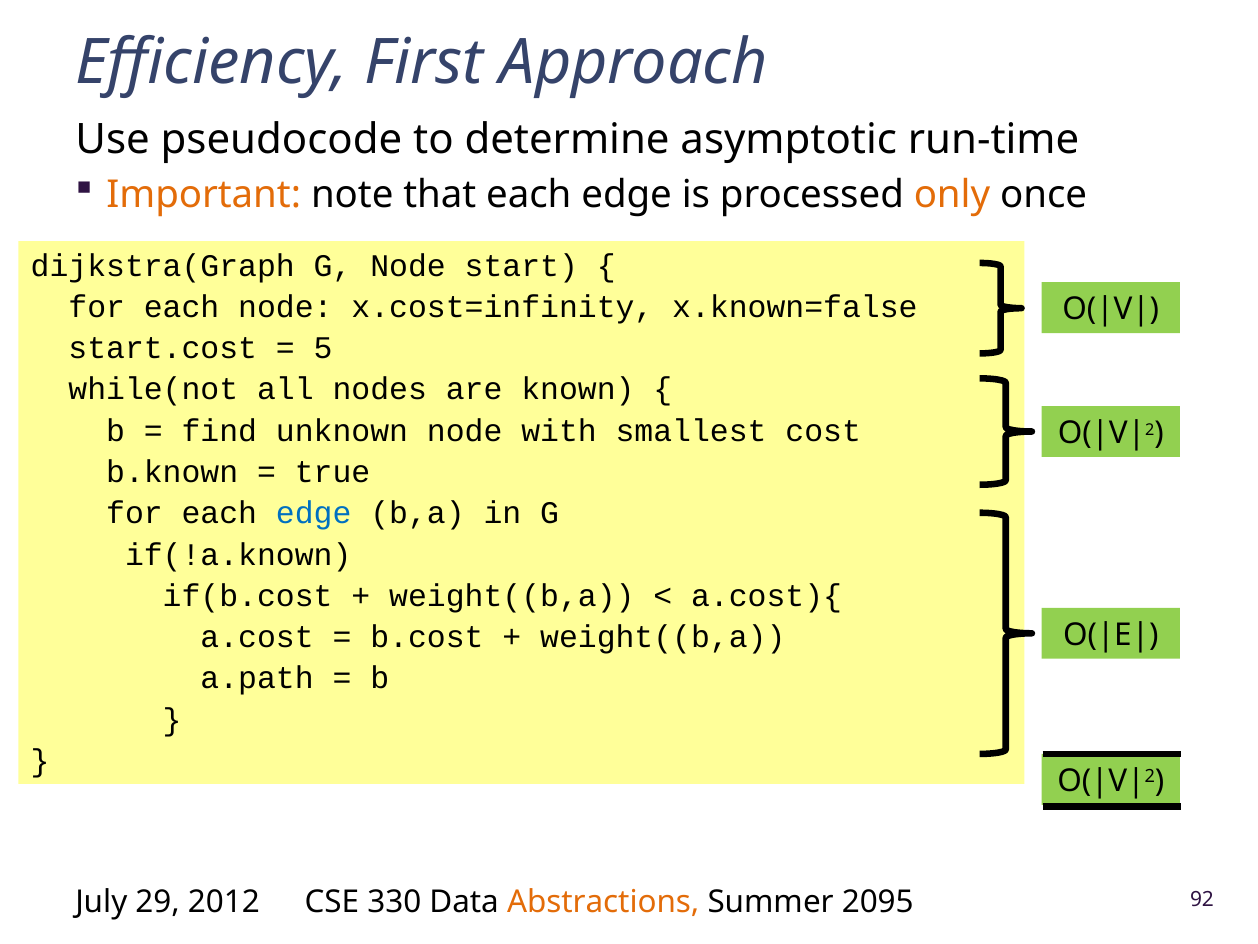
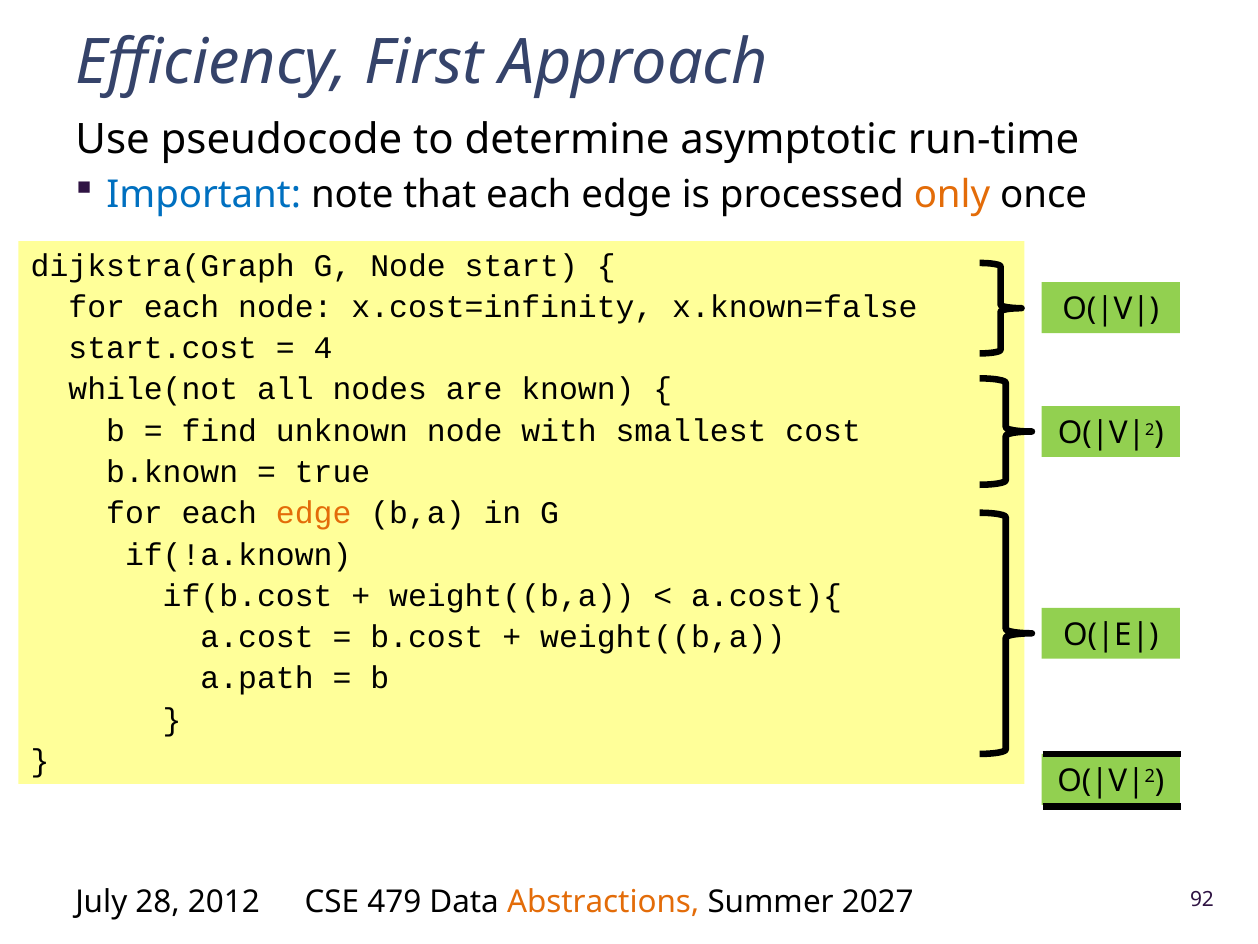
Important colour: orange -> blue (204, 195)
5: 5 -> 4 (323, 348)
edge colour: blue -> orange (314, 513)
29: 29 -> 28 (158, 902)
330: 330 -> 479 (394, 902)
2095: 2095 -> 2027 (878, 902)
